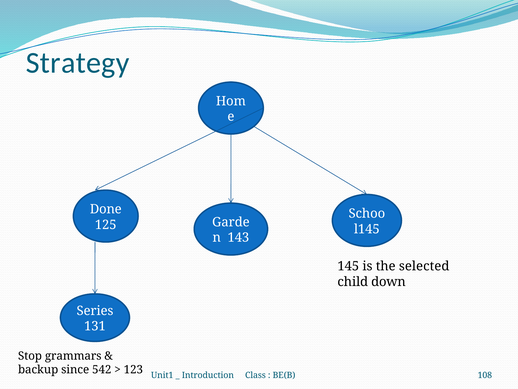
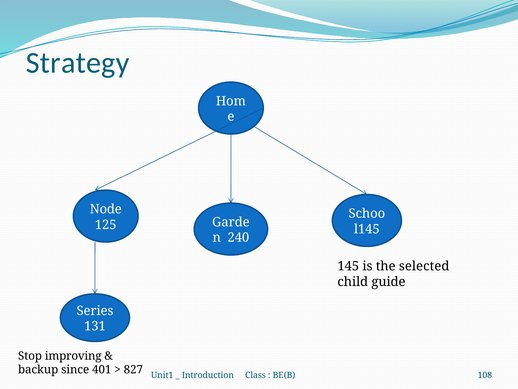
Done: Done -> Node (106, 209)
143: 143 -> 240 (238, 237)
down: down -> guide (388, 281)
grammars: grammars -> improving (73, 356)
542: 542 -> 401 (102, 369)
123: 123 -> 827 (133, 369)
